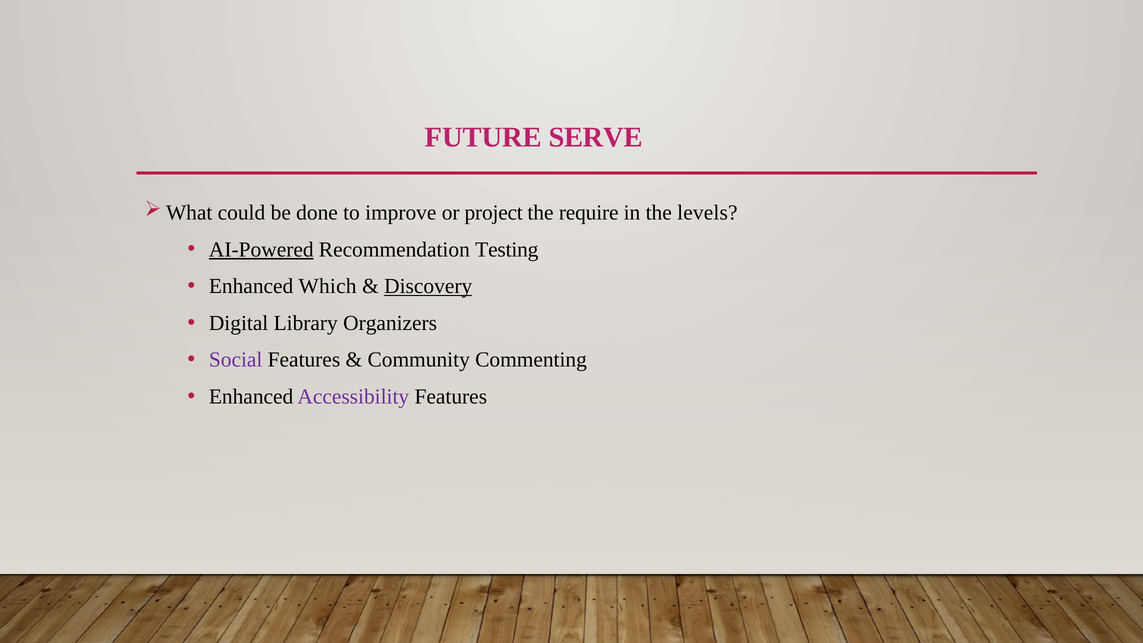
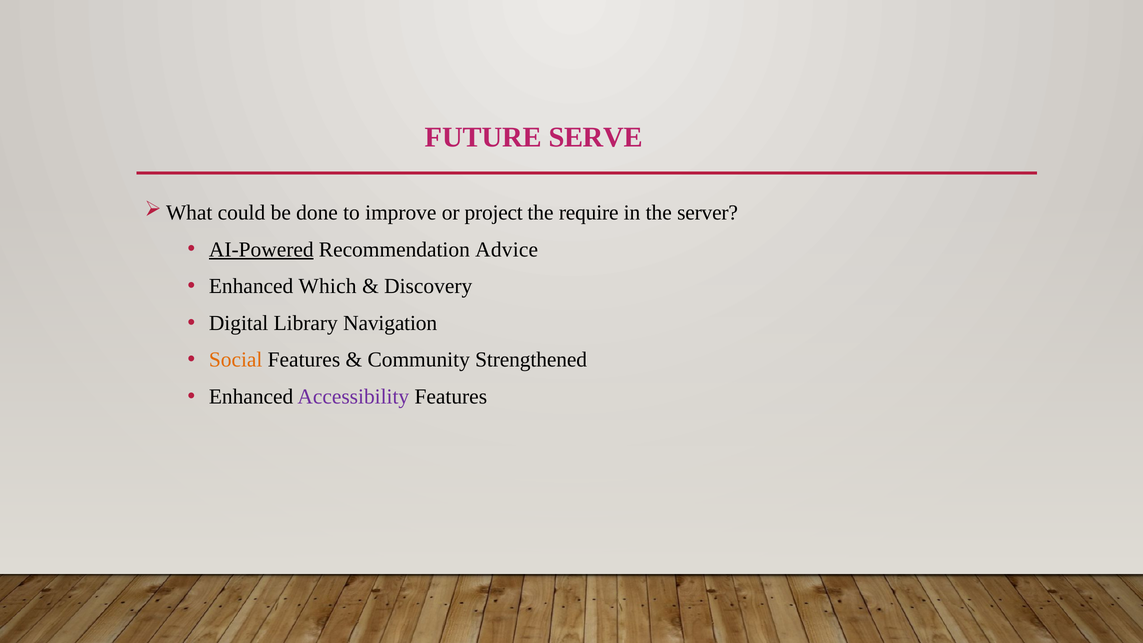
levels: levels -> server (708, 213)
Testing: Testing -> Advice (507, 250)
Discovery underline: present -> none (428, 286)
Organizers: Organizers -> Navigation (390, 323)
Social colour: purple -> orange (236, 360)
Commenting: Commenting -> Strengthened (531, 360)
